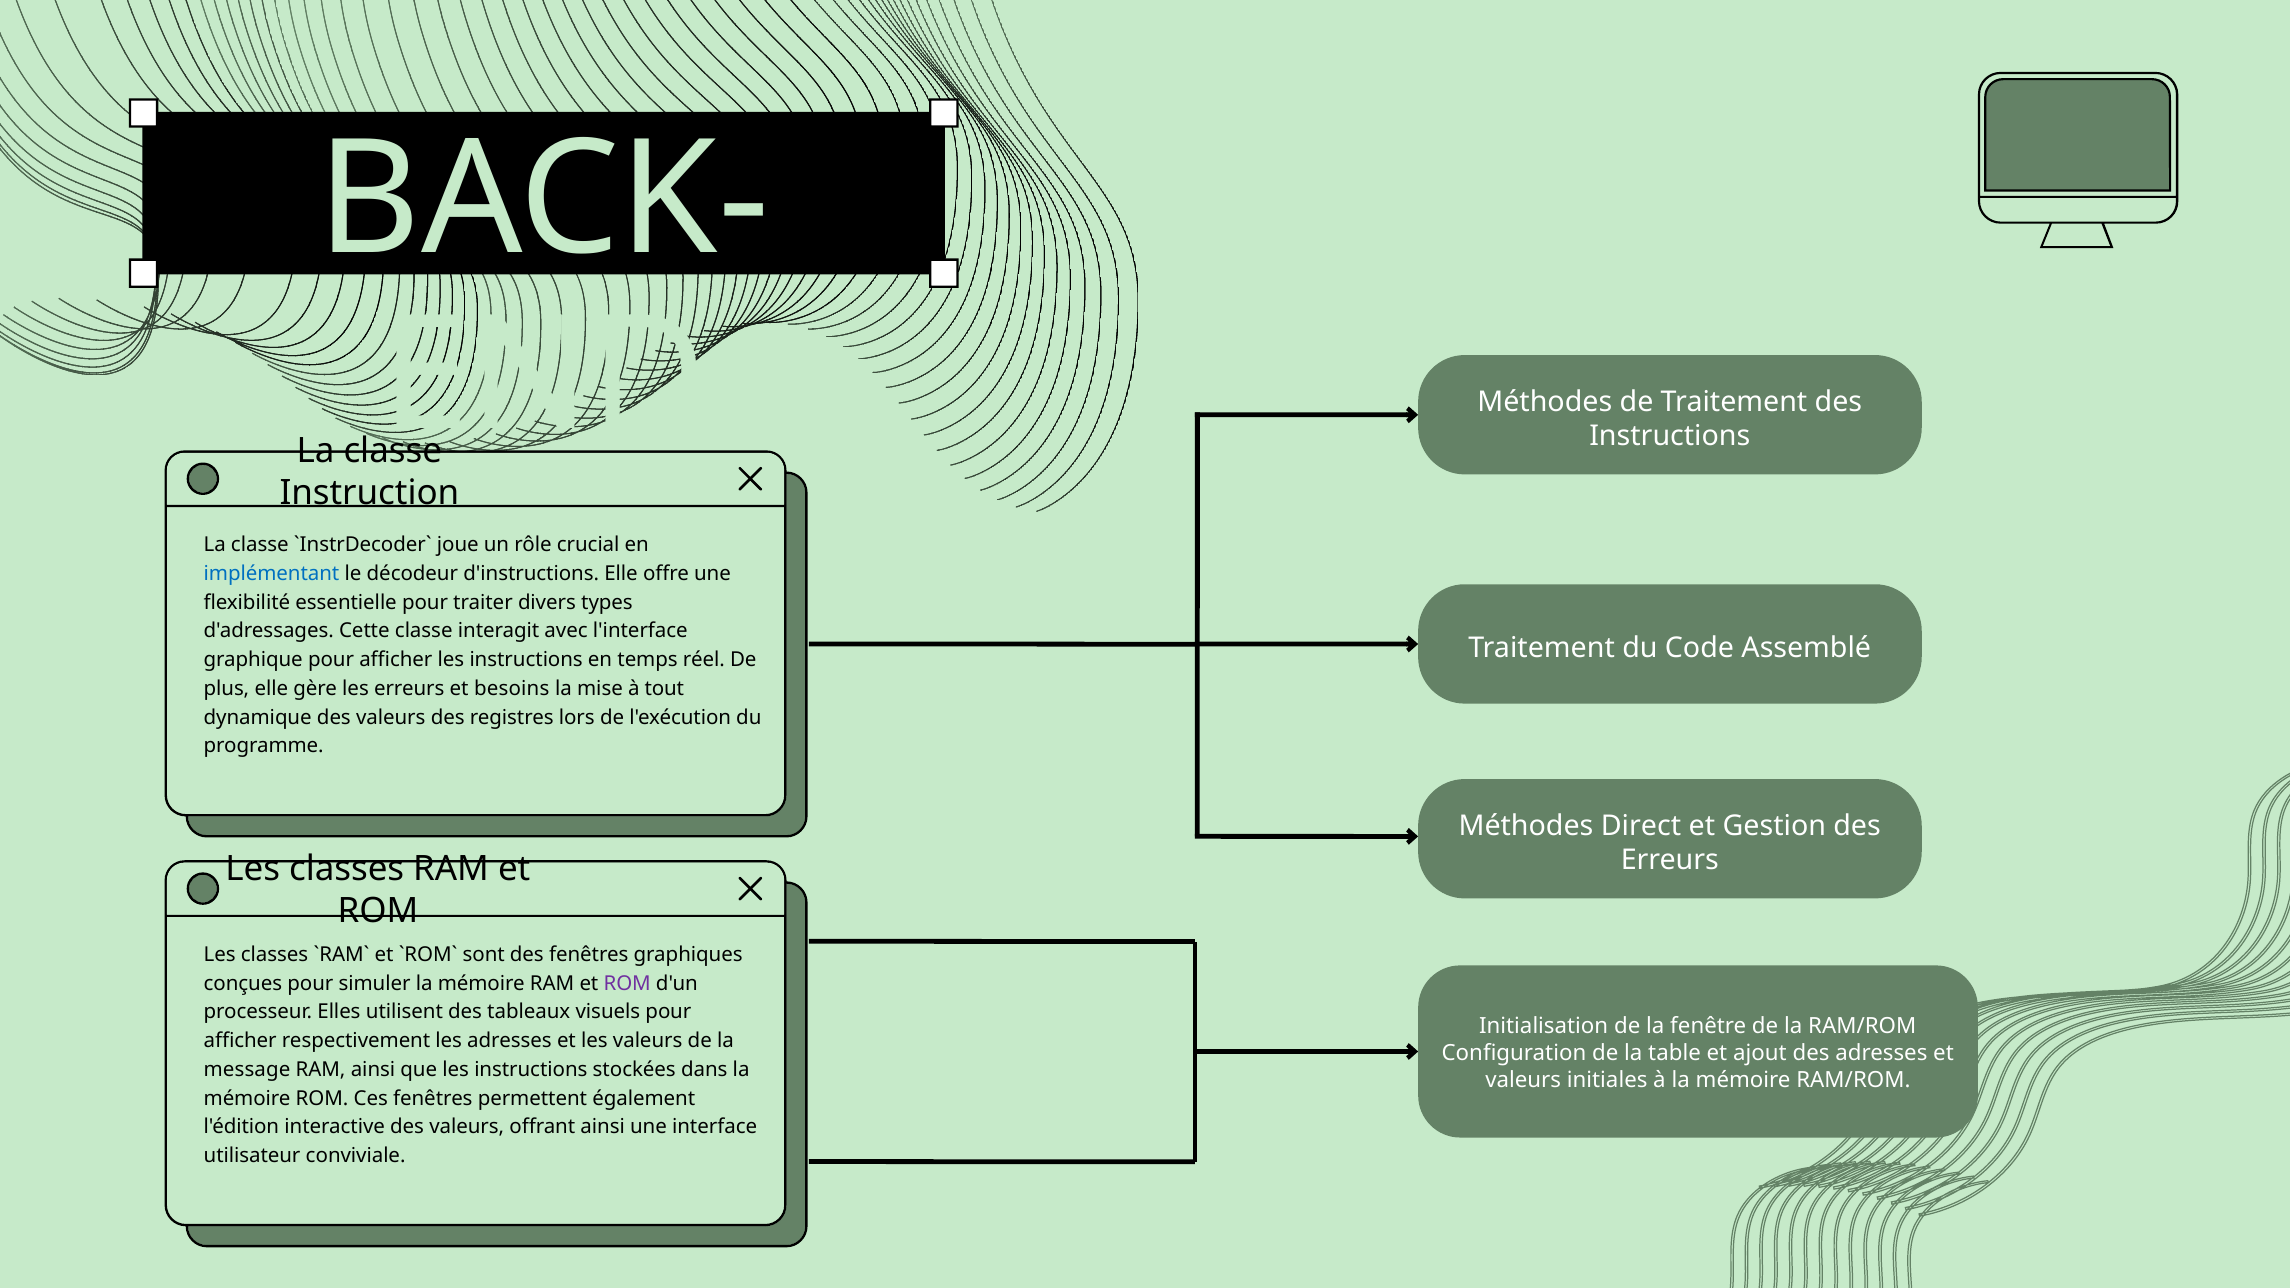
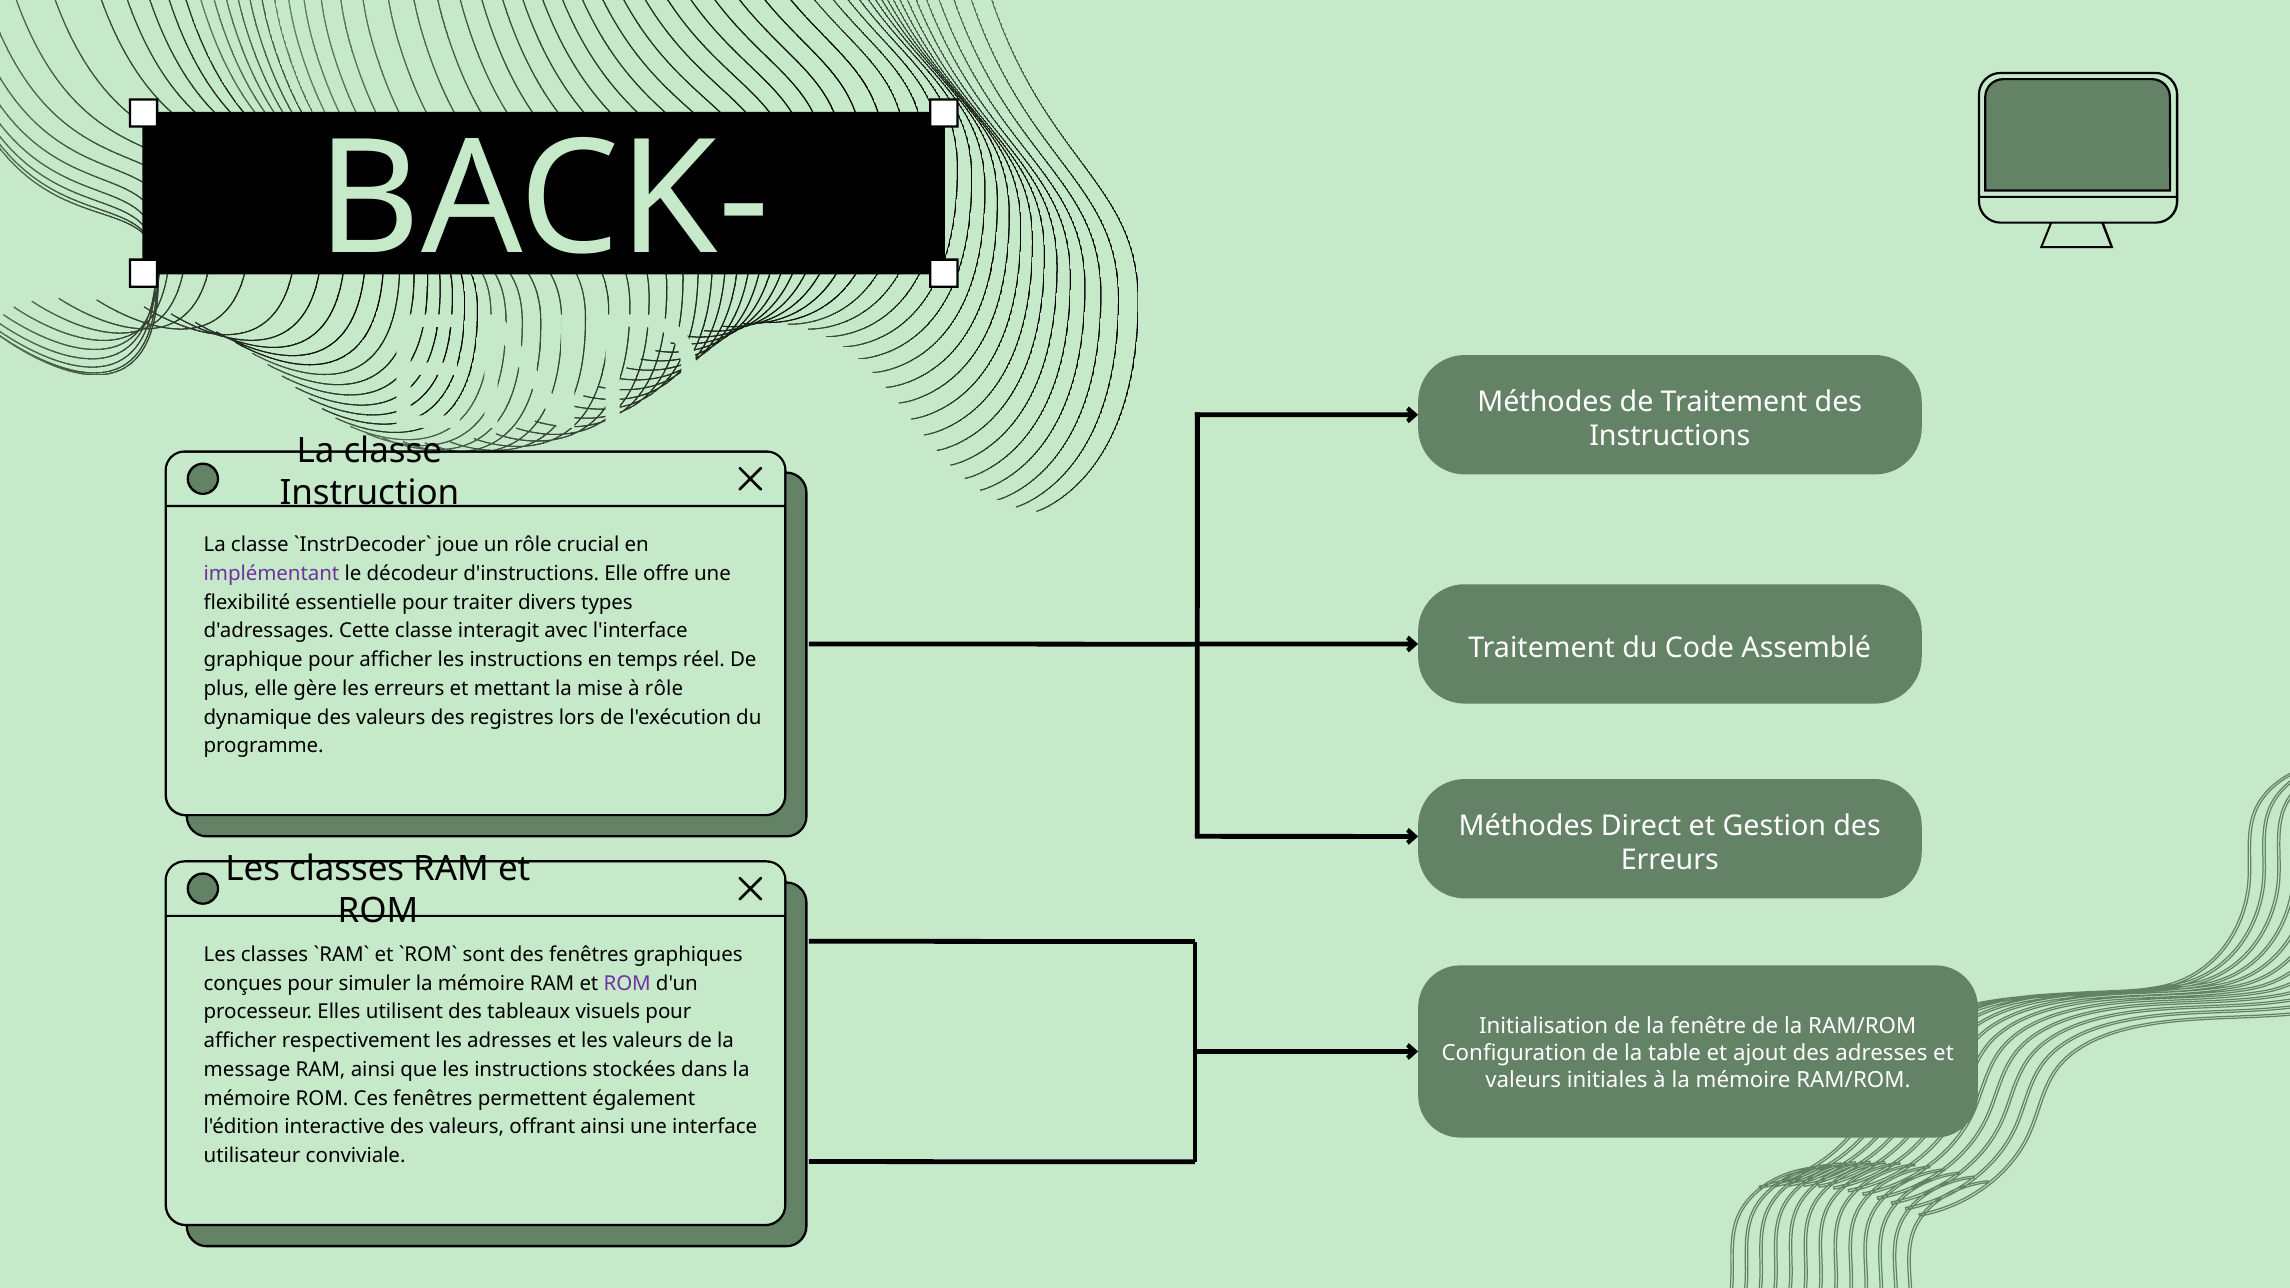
implémentant colour: blue -> purple (272, 574)
besoins: besoins -> mettant (512, 689)
à tout: tout -> rôle (664, 689)
